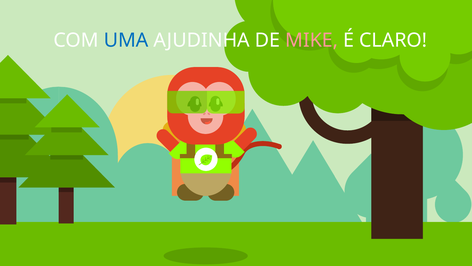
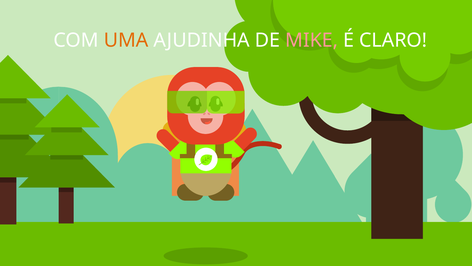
UMA colour: blue -> orange (126, 40)
